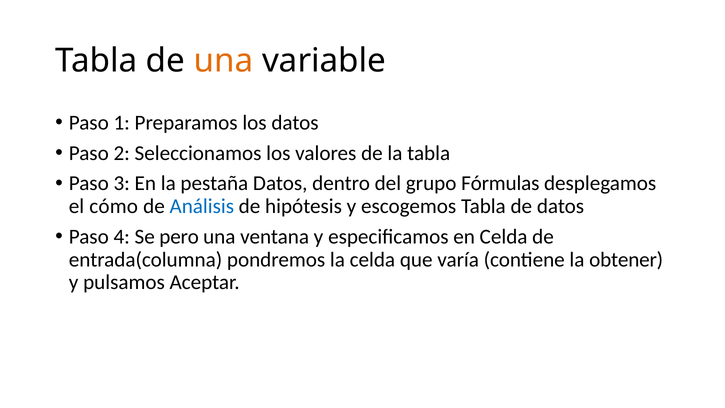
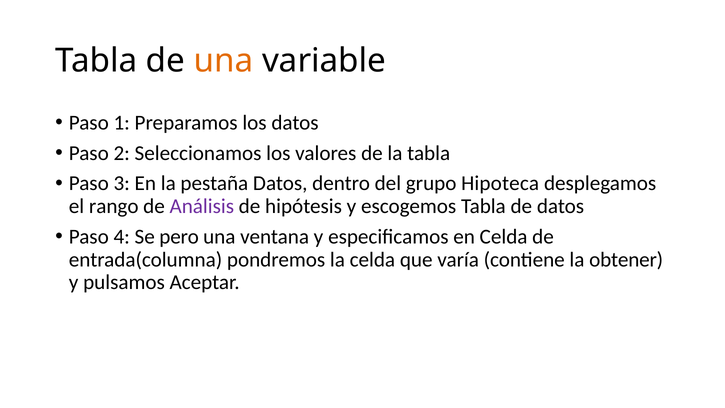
Fórmulas: Fórmulas -> Hipoteca (500, 183)
cómo: cómo -> rango (114, 206)
Análisis colour: blue -> purple (202, 206)
